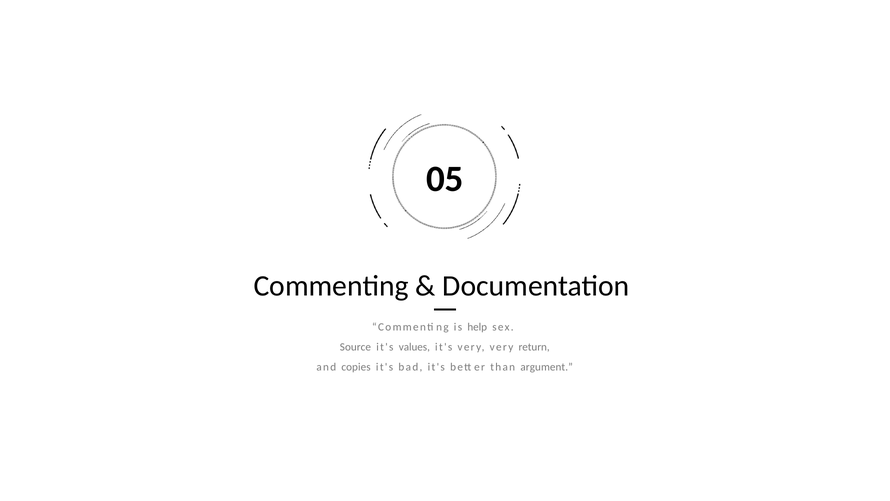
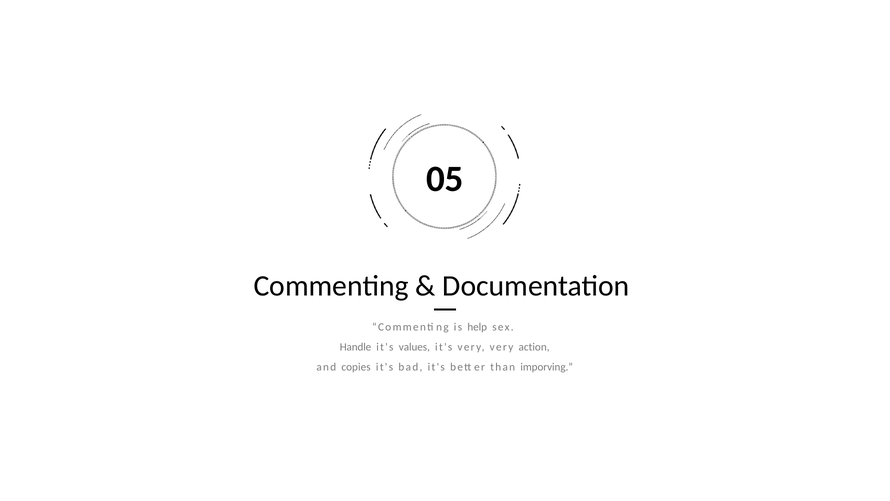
Source: Source -> Handle (356, 347)
return: return -> action (534, 347)
argument: argument -> imporving (547, 367)
